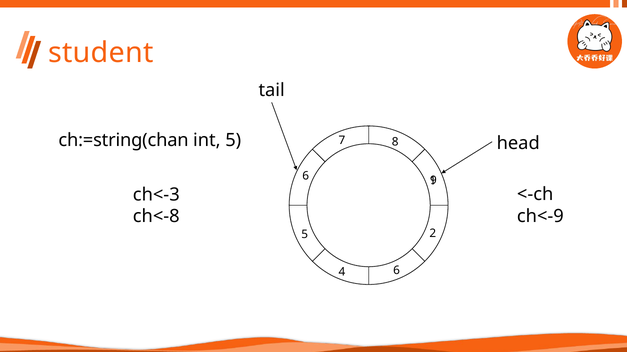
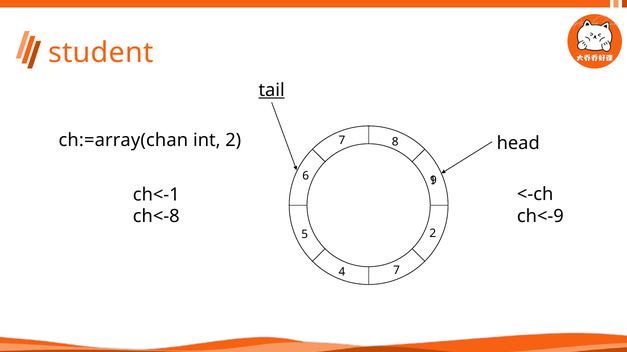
tail underline: none -> present (272, 90)
ch:=string(chan: ch:=string(chan -> ch:=array(chan (123, 141)
int 5: 5 -> 2 (233, 141)
ch<-3: ch<-3 -> ch<-1 (156, 195)
4 6: 6 -> 7 (397, 271)
